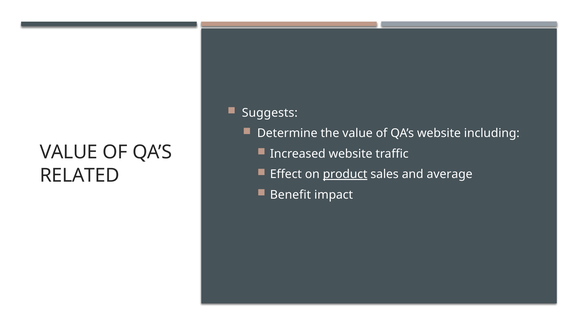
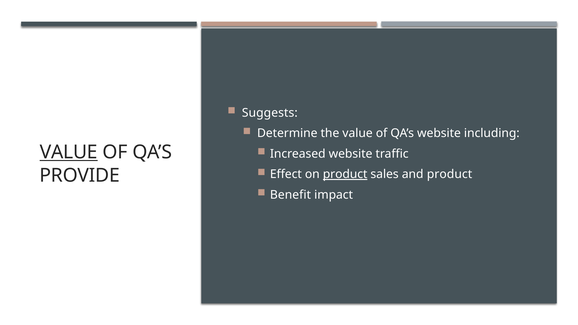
VALUE underline: none -> present (69, 152)
and average: average -> product (450, 174)
RELATED: RELATED -> PROVIDE (80, 175)
